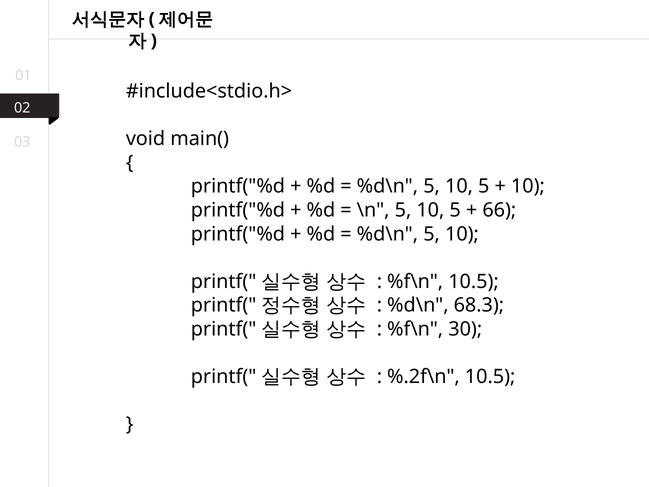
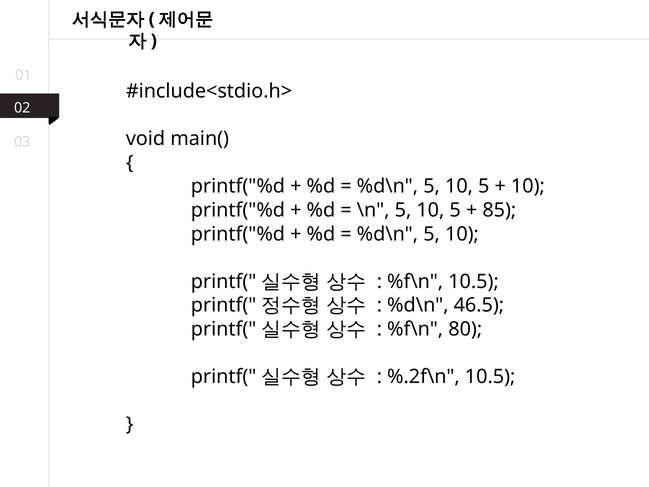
66: 66 -> 85 (499, 210)
68.3: 68.3 -> 46.5 (479, 305)
30: 30 -> 80 (465, 329)
